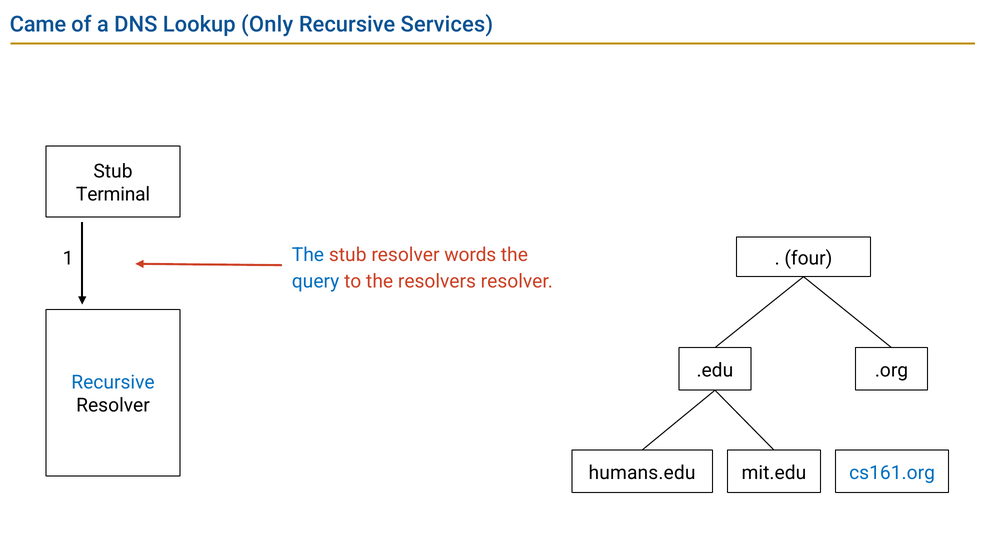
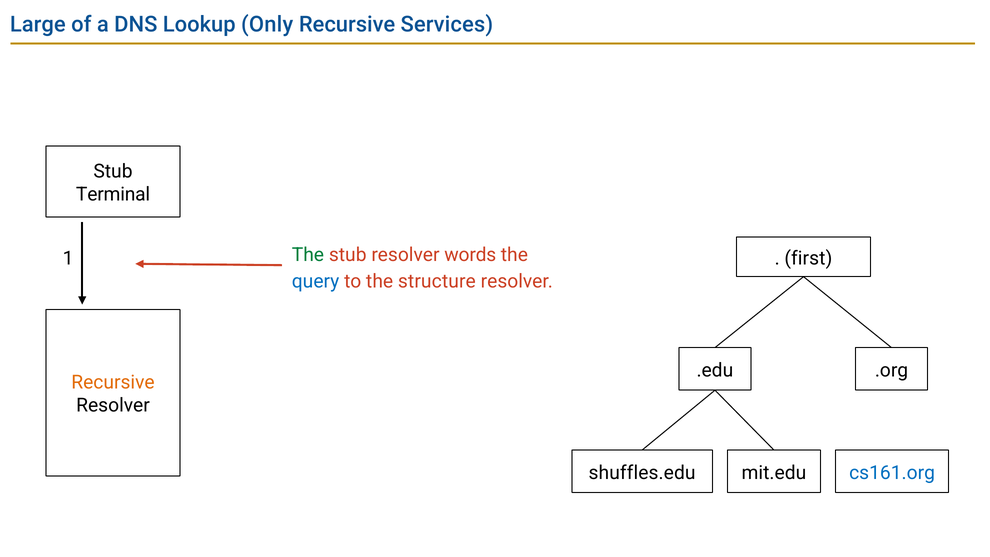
Came: Came -> Large (38, 25)
The colour: blue -> green (308, 255)
four: four -> first (808, 258)
resolvers: resolvers -> structure (437, 281)
Recursive colour: blue -> orange (113, 382)
humans.edu: humans.edu -> shuffles.edu (642, 473)
